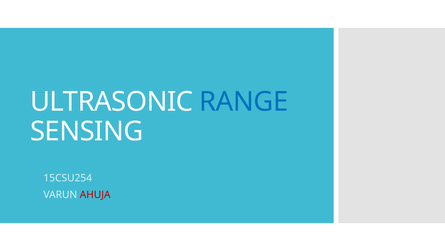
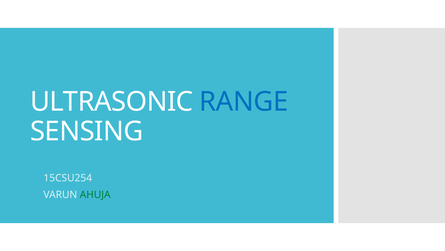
AHUJA colour: red -> green (95, 194)
